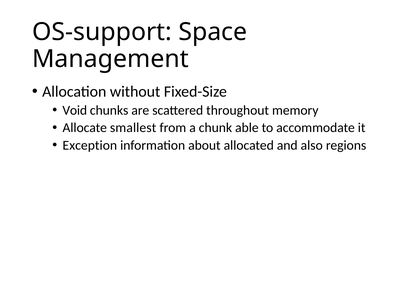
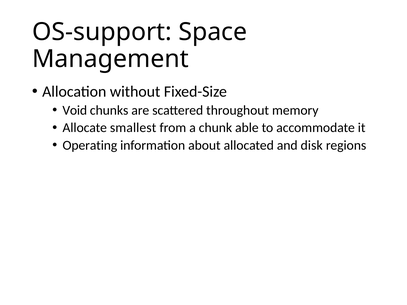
Exception: Exception -> Operating (90, 145)
also: also -> disk (312, 145)
